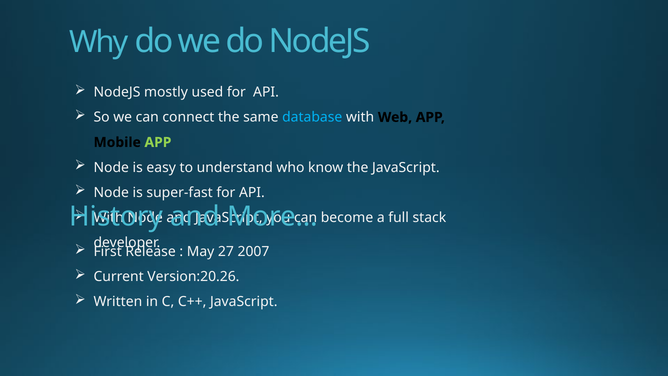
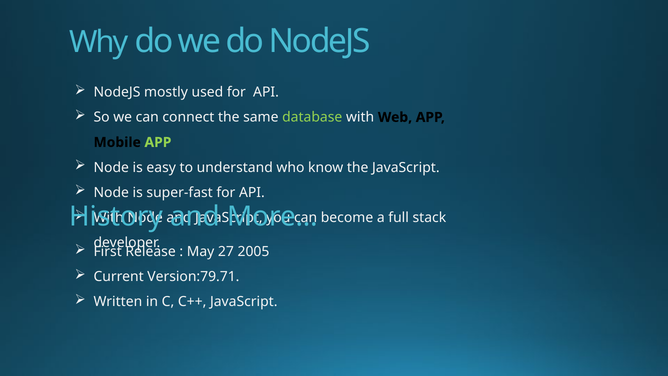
database colour: light blue -> light green (312, 117)
2007: 2007 -> 2005 (253, 252)
Version:20.26: Version:20.26 -> Version:79.71 (193, 277)
